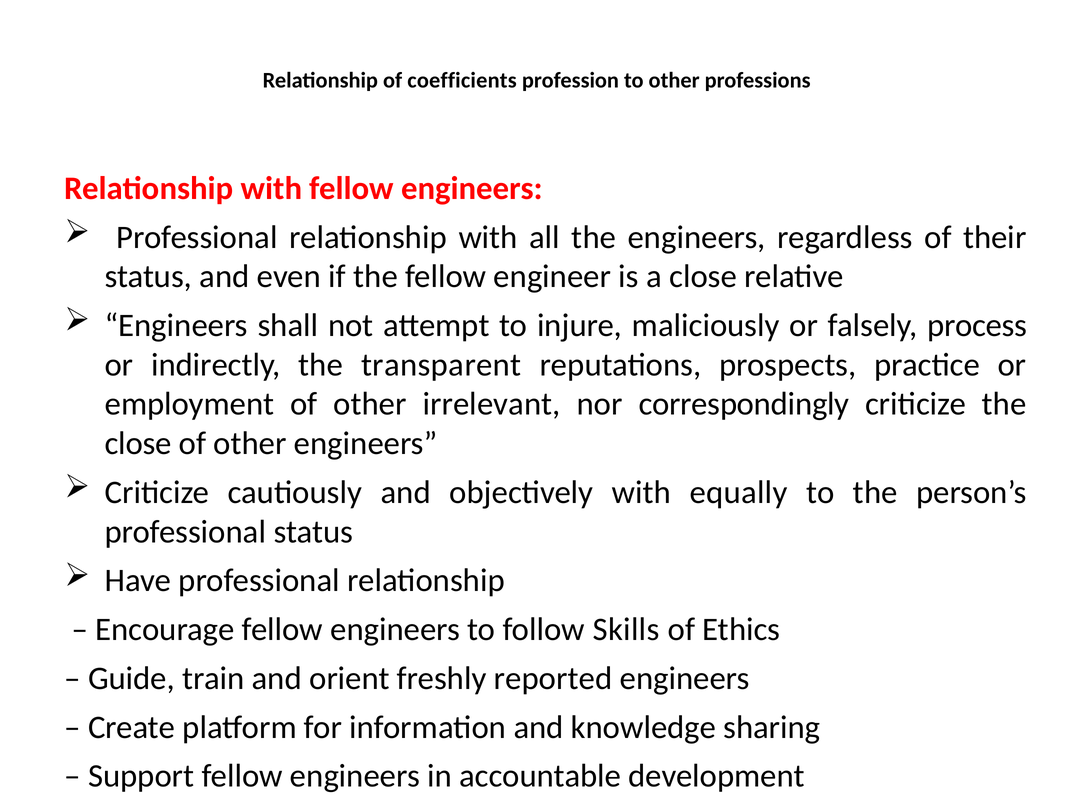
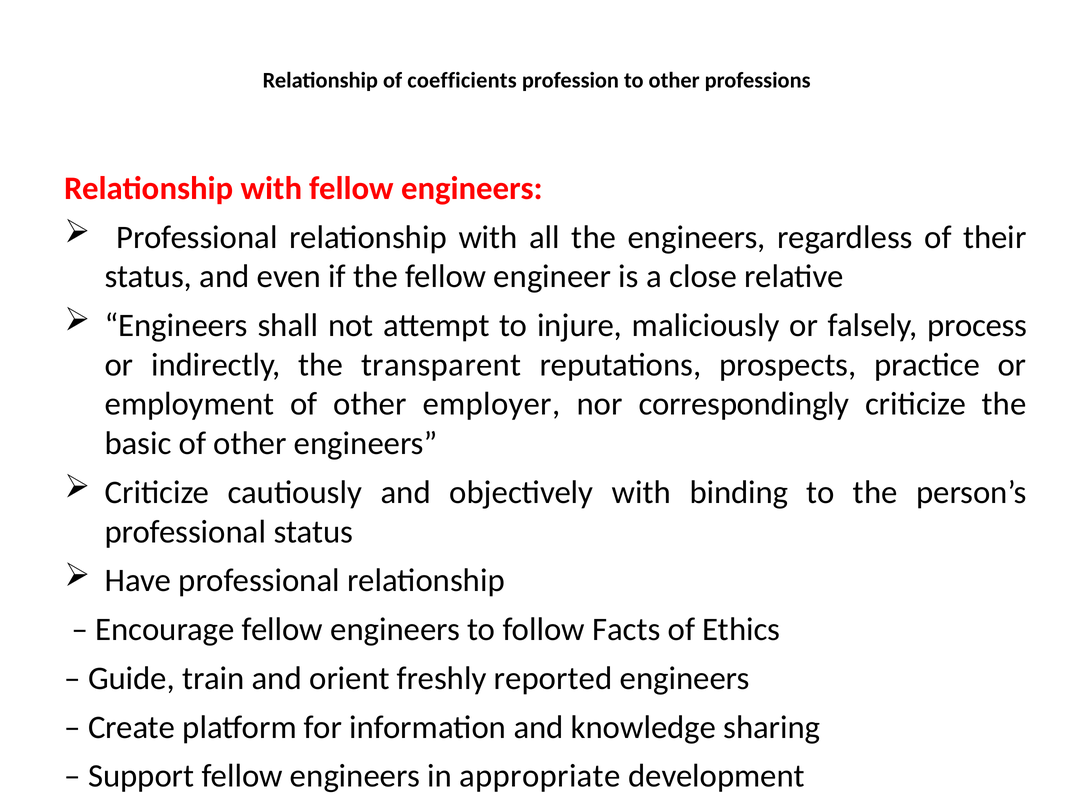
irrelevant: irrelevant -> employer (491, 404)
close: close -> basic (138, 444)
equally: equally -> binding (739, 493)
Skills: Skills -> Facts (626, 630)
accountable: accountable -> appropriate (540, 777)
